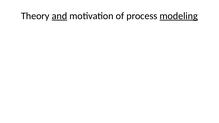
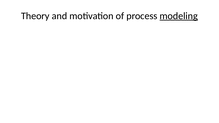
and underline: present -> none (59, 16)
